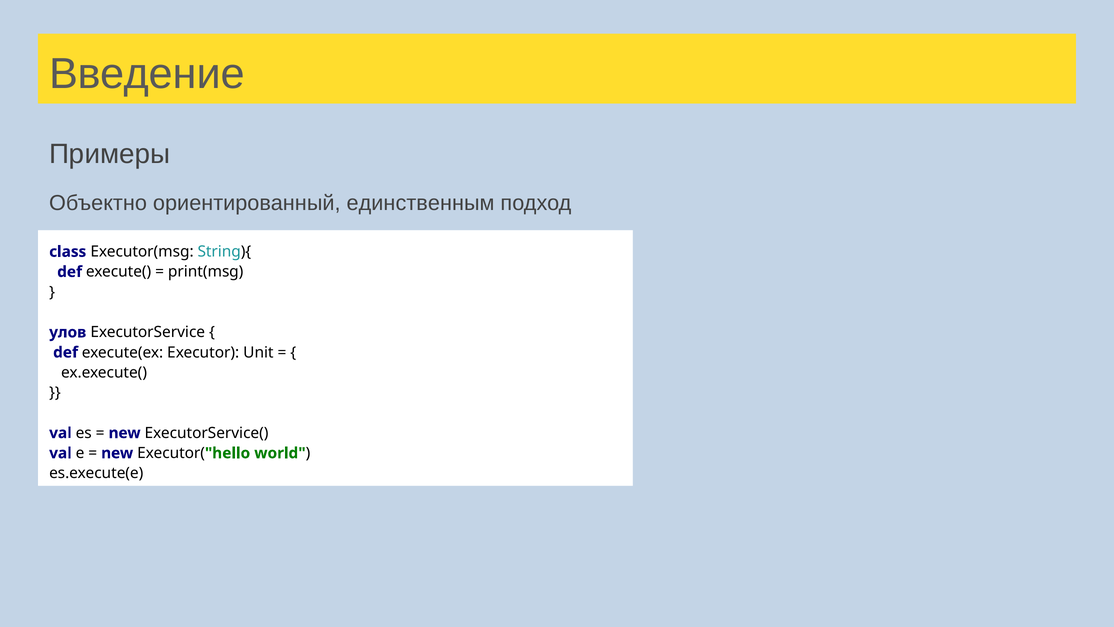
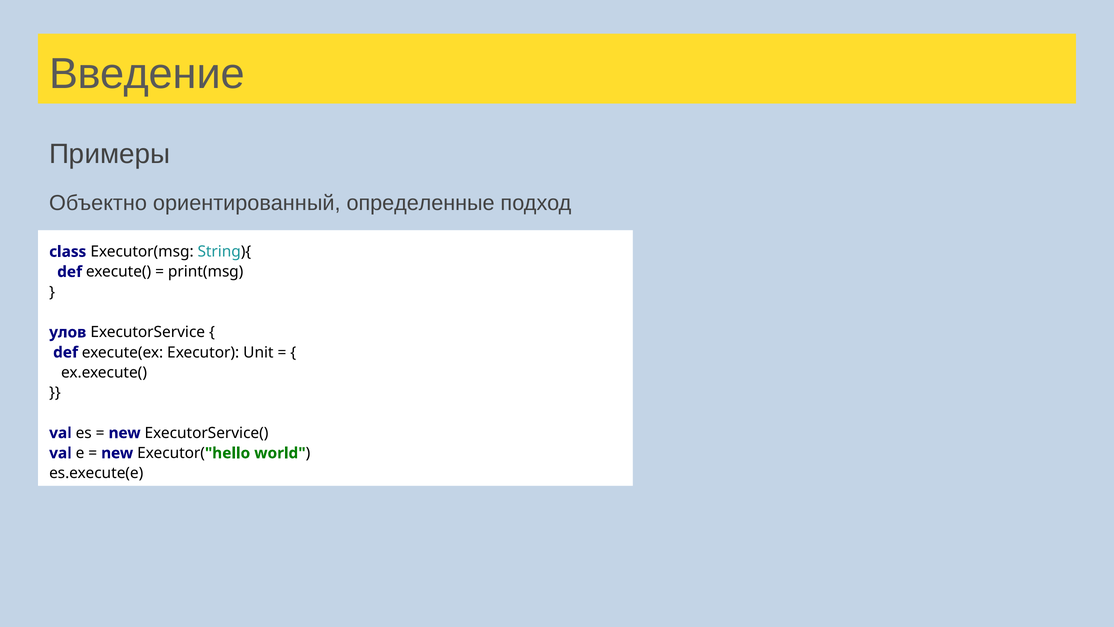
единственным: единственным -> определенные (421, 203)
